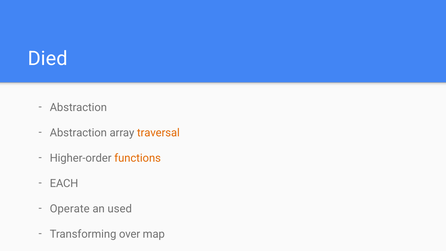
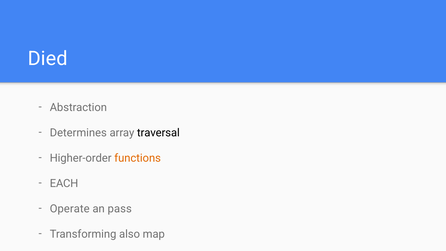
Abstraction: Abstraction -> Determines (78, 133)
traversal colour: orange -> black (158, 133)
used: used -> pass (120, 209)
over: over -> also (130, 234)
